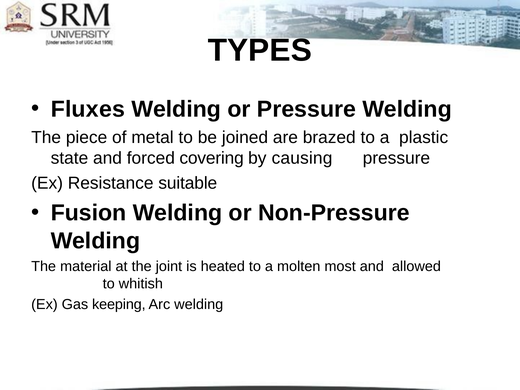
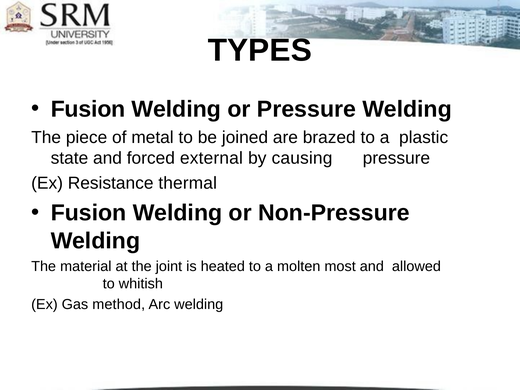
Fluxes: Fluxes -> Fusion (88, 109)
covering: covering -> external (211, 158)
suitable: suitable -> thermal (188, 183)
keeping: keeping -> method (119, 305)
